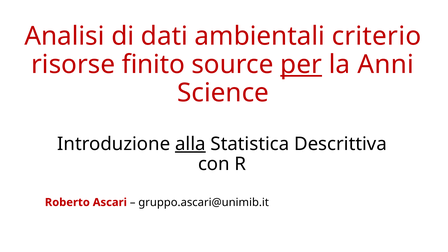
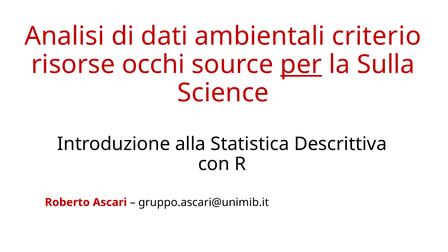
finito: finito -> occhi (153, 65)
Anni: Anni -> Sulla (386, 65)
alla underline: present -> none (190, 144)
